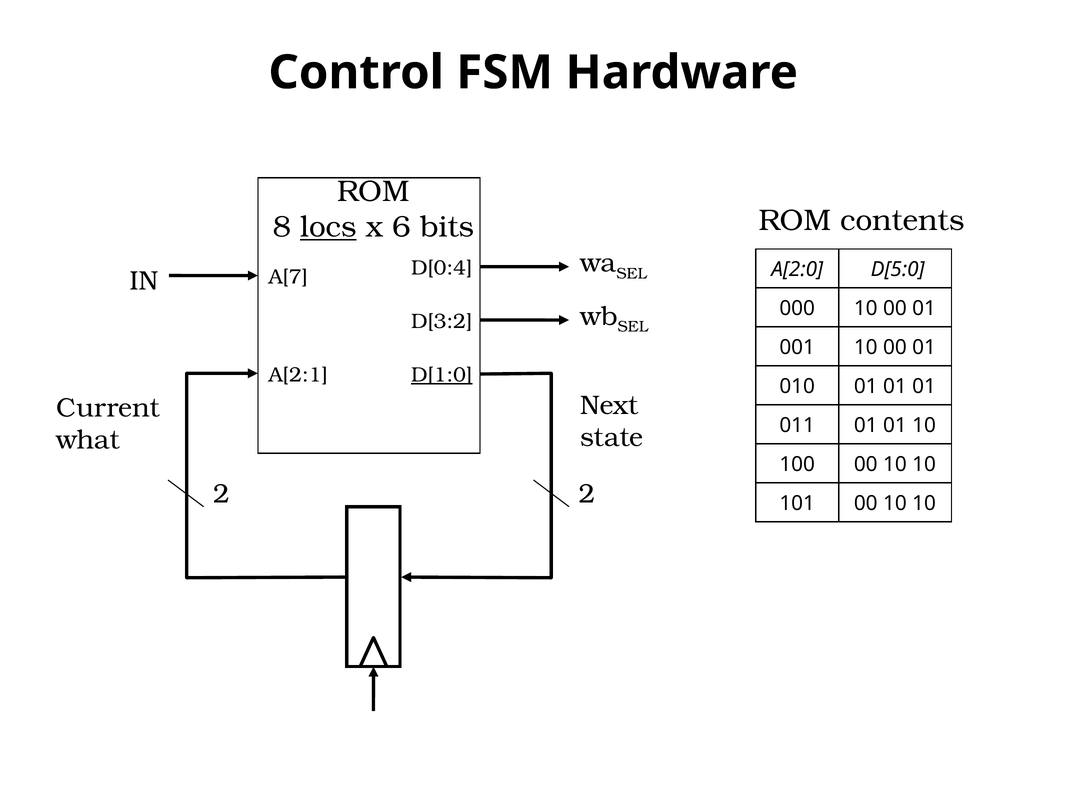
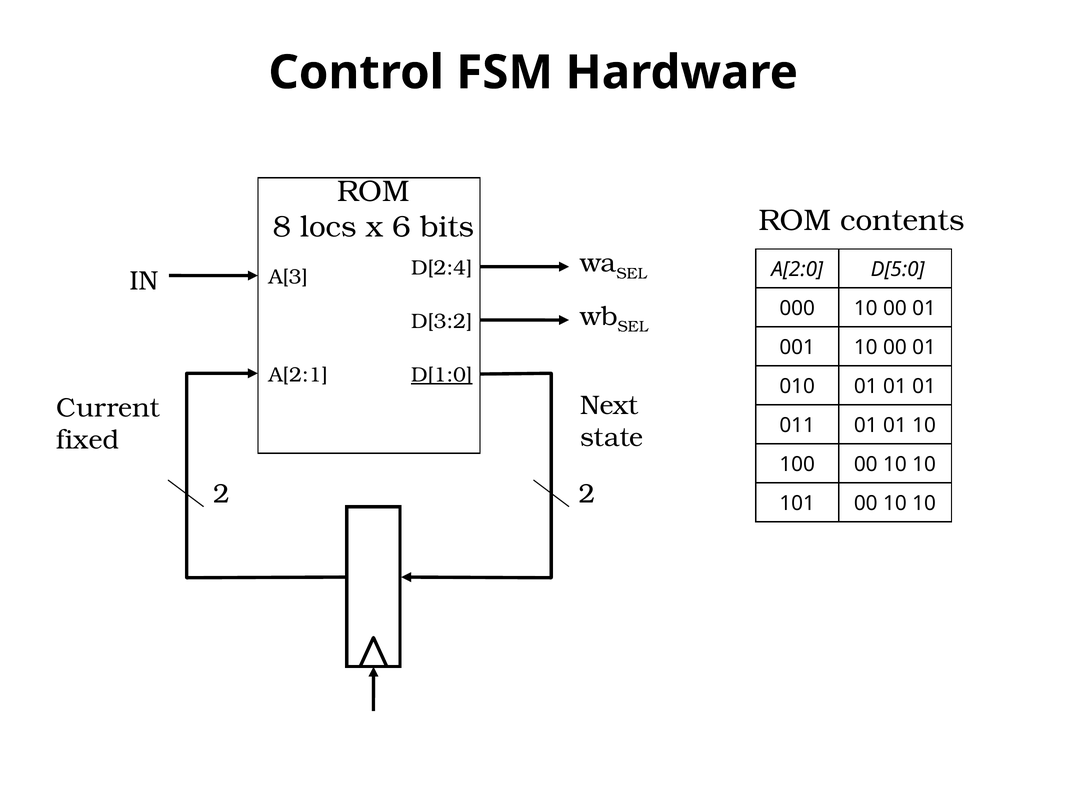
locs underline: present -> none (328, 227)
D[0:4: D[0:4 -> D[2:4 (442, 268)
A[7: A[7 -> A[3 (288, 277)
what: what -> fixed (88, 440)
